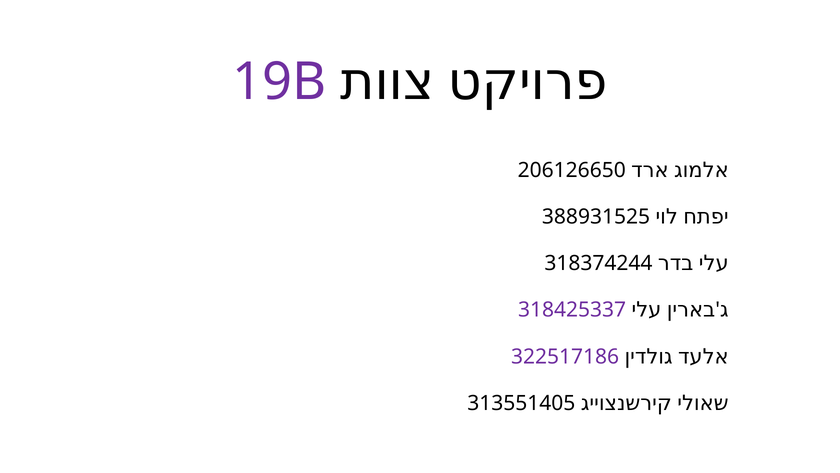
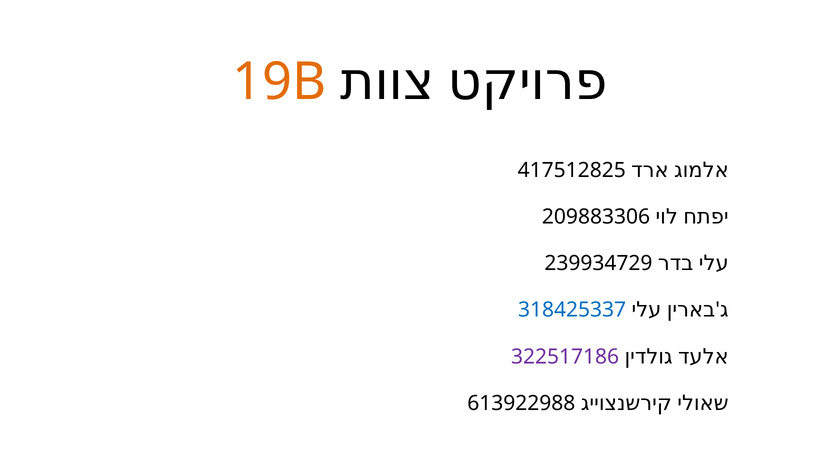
19B colour: purple -> orange (279, 82)
206126650: 206126650 -> 417512825 (572, 170)
388931525: 388931525 -> 209883306 (596, 217)
318374244: 318374244 -> 239934729 (598, 263)
318425337 colour: purple -> blue (572, 310)
313551405: 313551405 -> 613922988 (521, 403)
